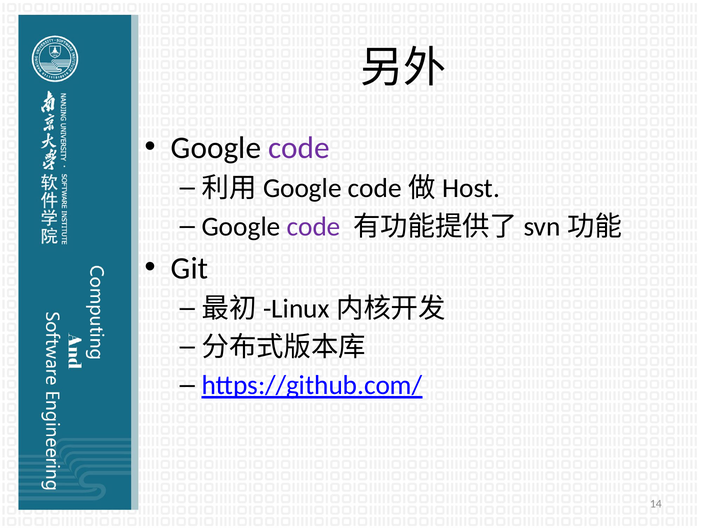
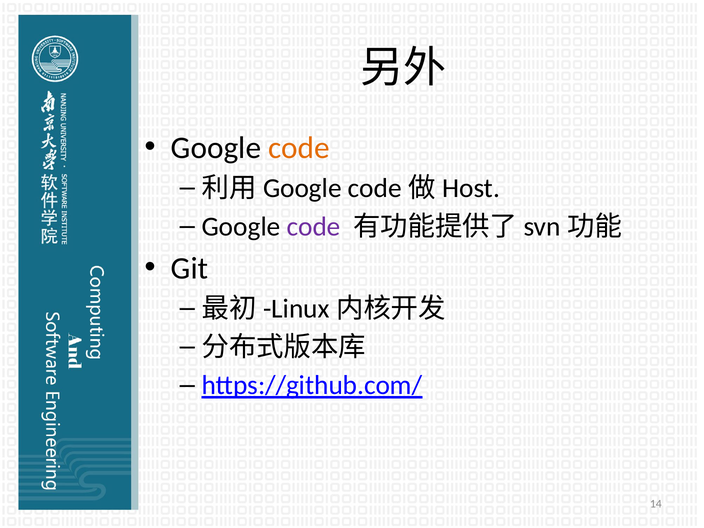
code colour: purple -> orange (299, 148)
